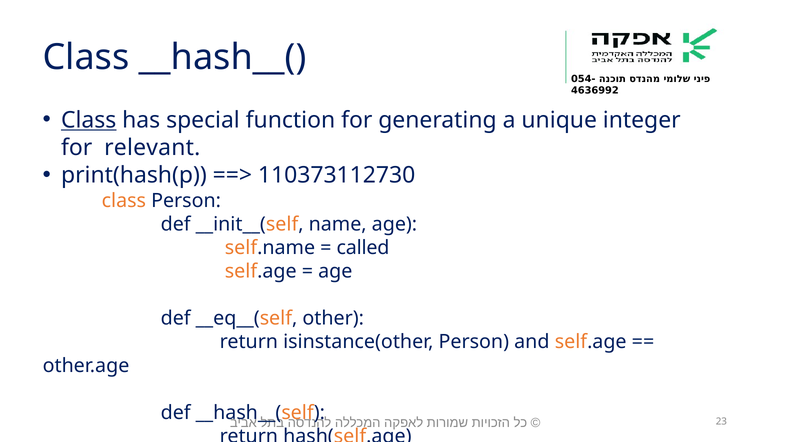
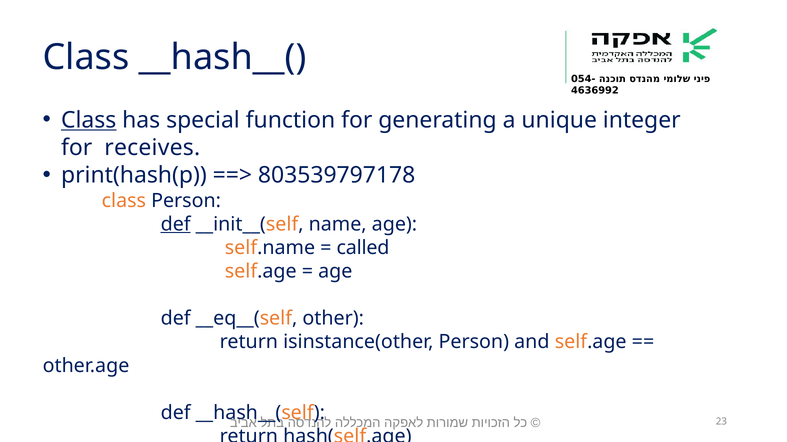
relevant: relevant -> receives (152, 148)
110373112730: 110373112730 -> 803539797178 (337, 175)
def underline: none -> present (176, 224)
